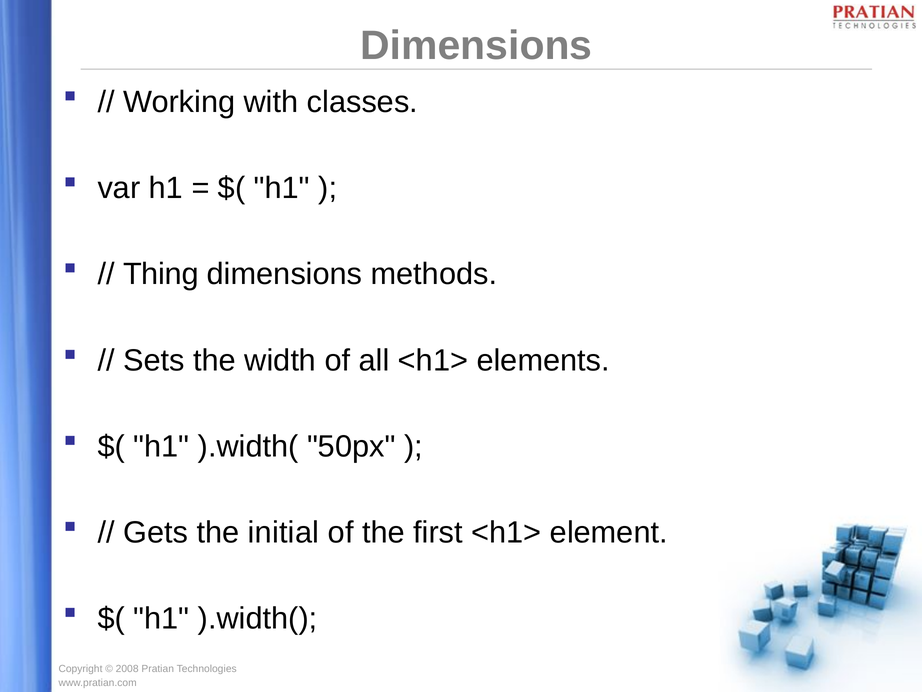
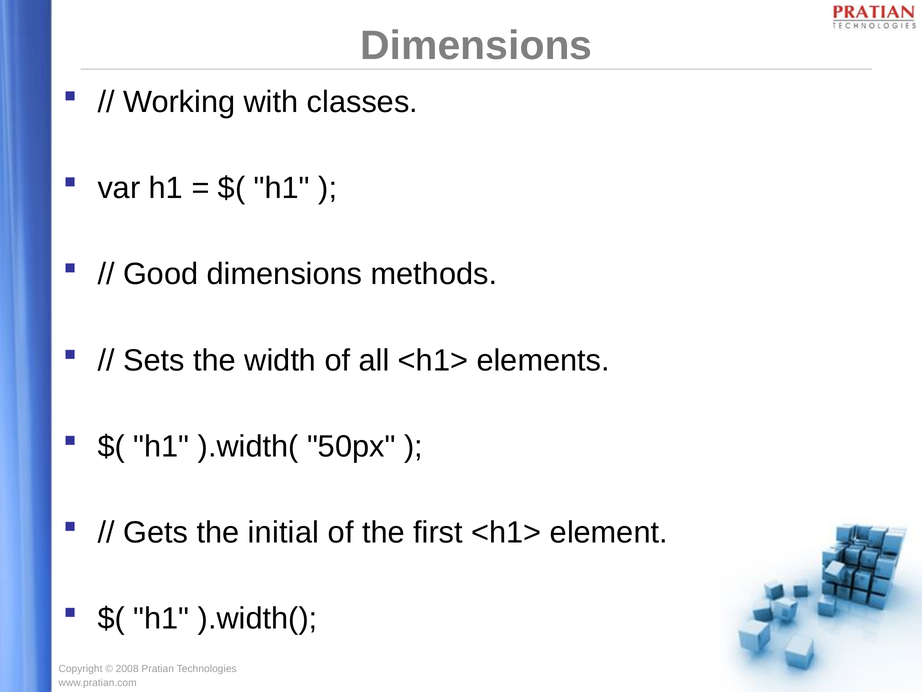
Thing: Thing -> Good (161, 274)
